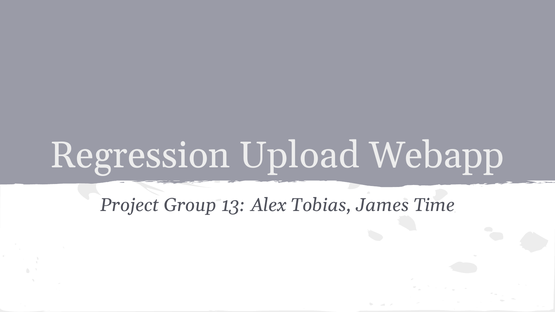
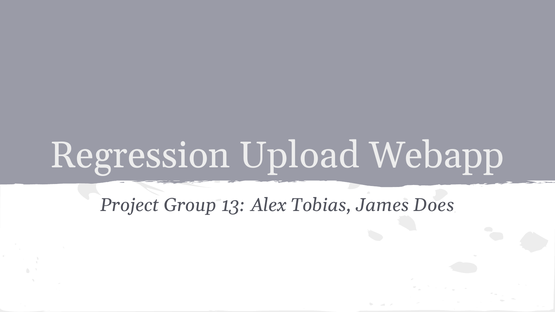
Time: Time -> Does (434, 205)
